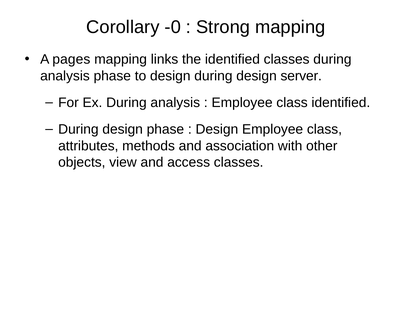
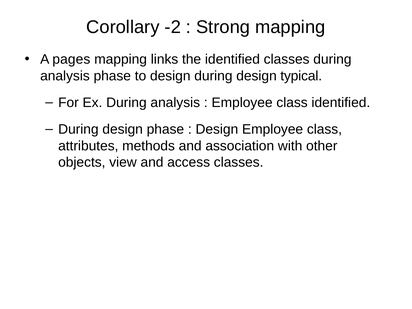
-0: -0 -> -2 (173, 27)
server: server -> typical (301, 76)
